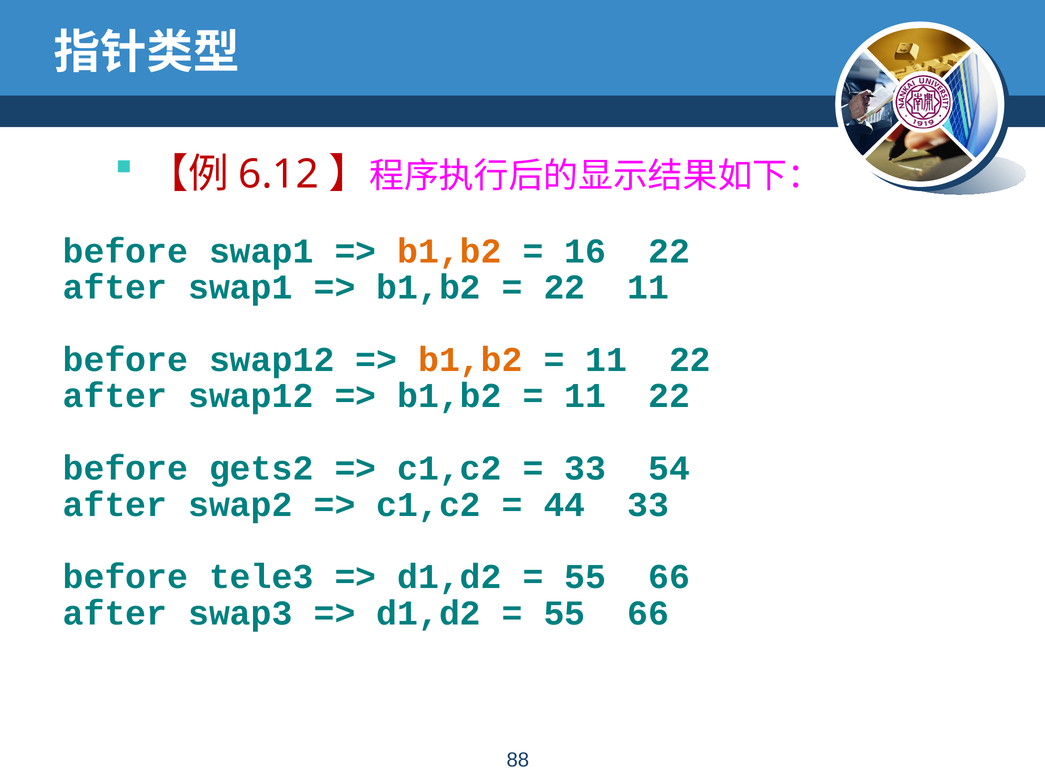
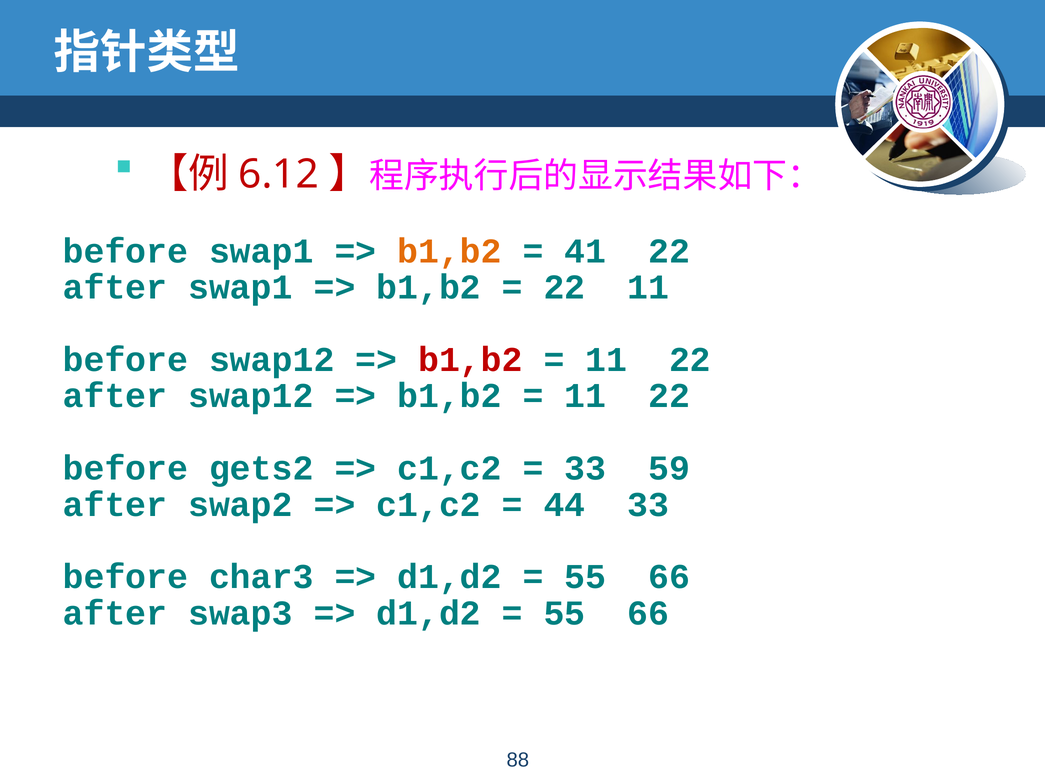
16: 16 -> 41 (585, 251)
b1,b2 colour: orange -> red (470, 360)
54: 54 -> 59 (669, 468)
tele3: tele3 -> char3 (261, 577)
